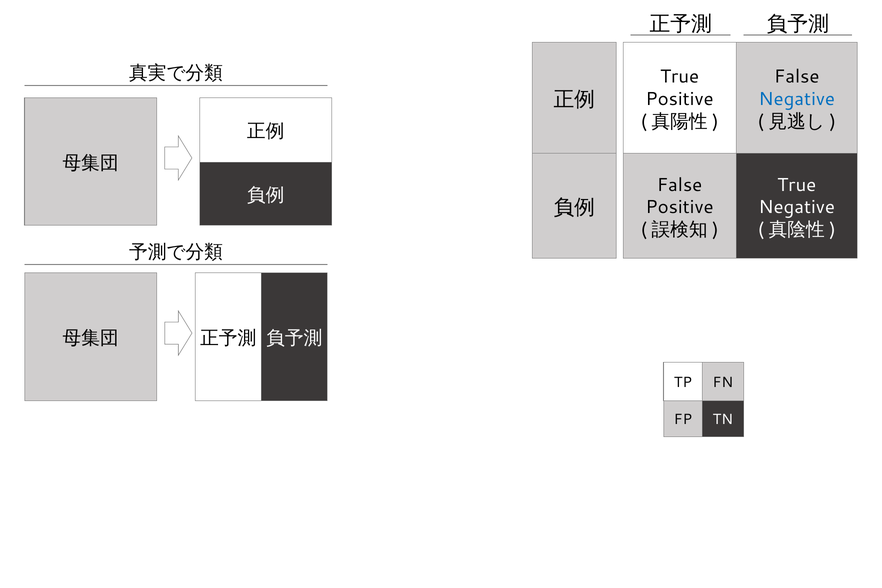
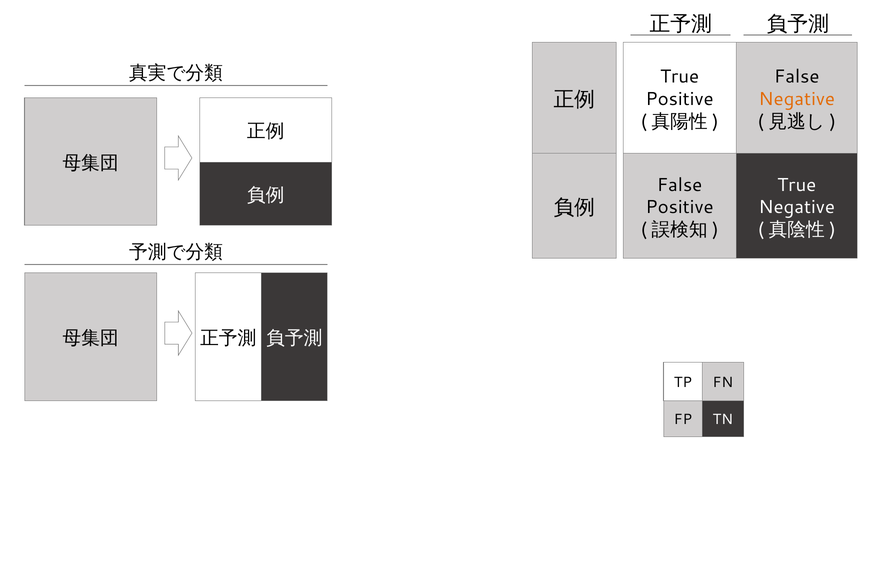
Negative colour: blue -> orange (797, 99)
